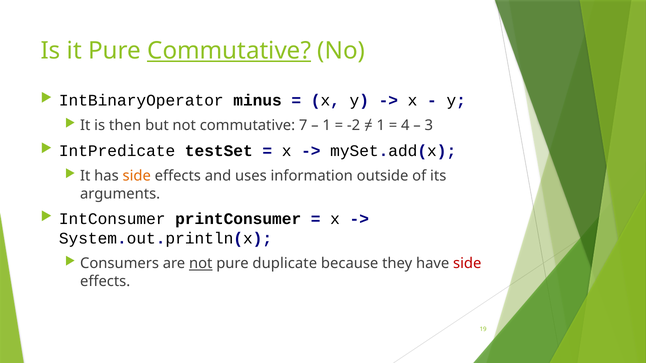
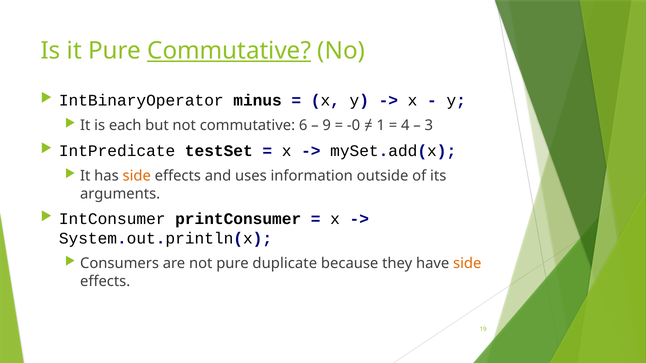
then: then -> each (125, 126)
7: 7 -> 6 (303, 126)
1: 1 -> 9 (327, 126)
-2: -2 -> -0 (354, 126)
not underline: present -> none (201, 264)
side colour: red -> orange (467, 264)
